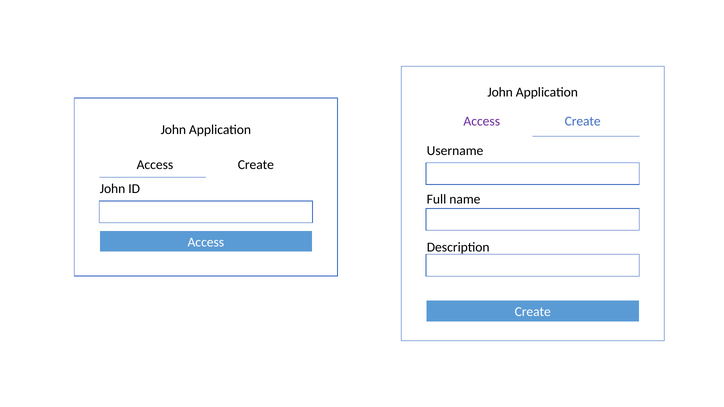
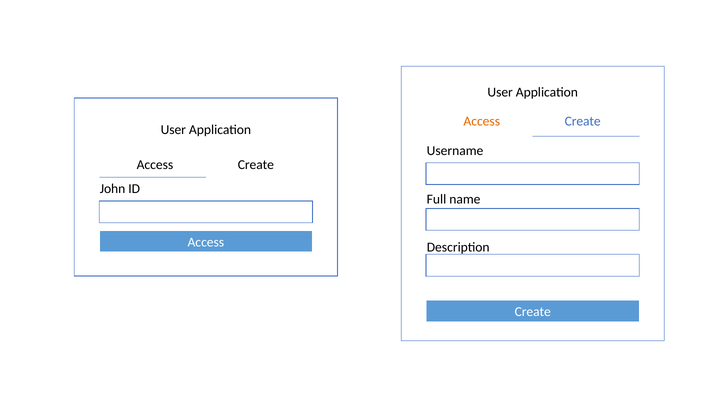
John: John -> User (500, 92)
Access colour: purple -> orange (482, 122)
John: John -> User (173, 130)
